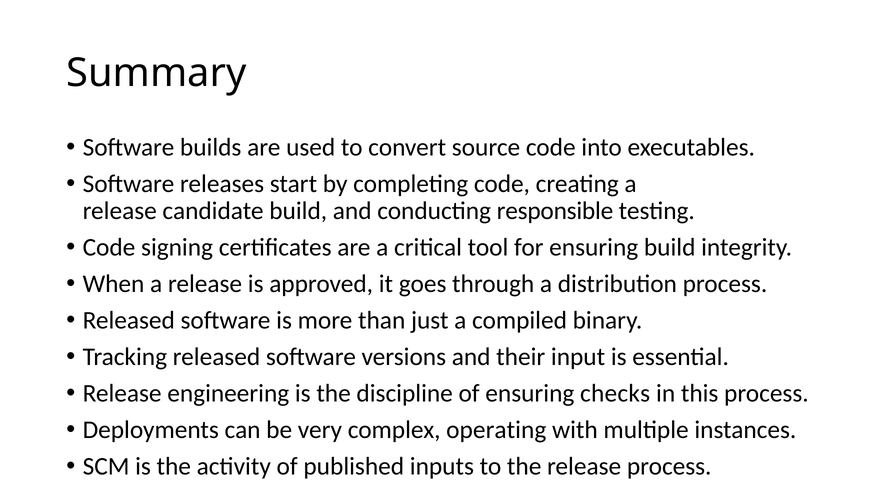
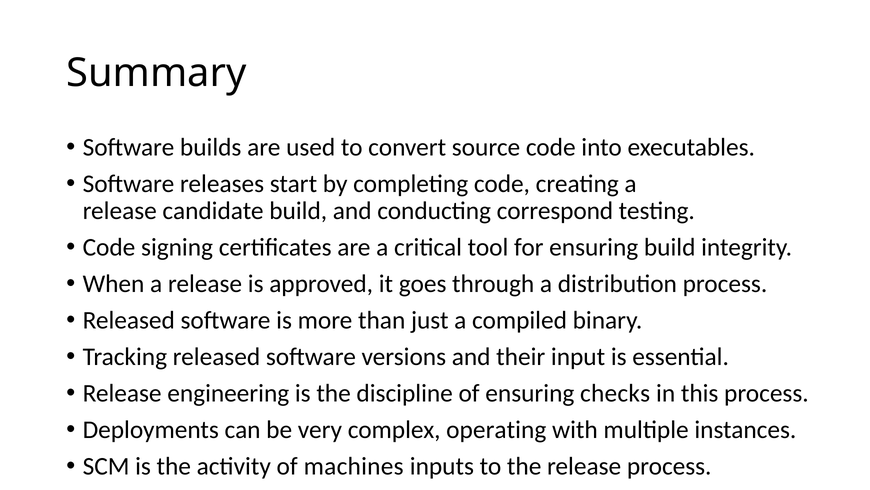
responsible: responsible -> correspond (555, 211)
published: published -> machines (354, 466)
